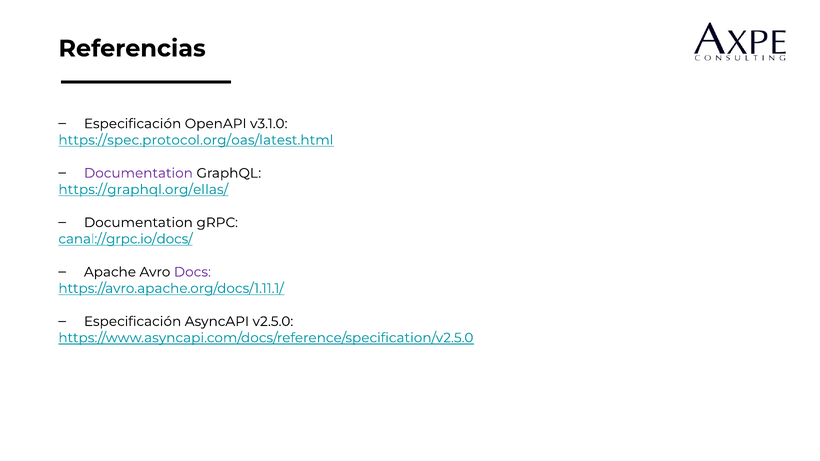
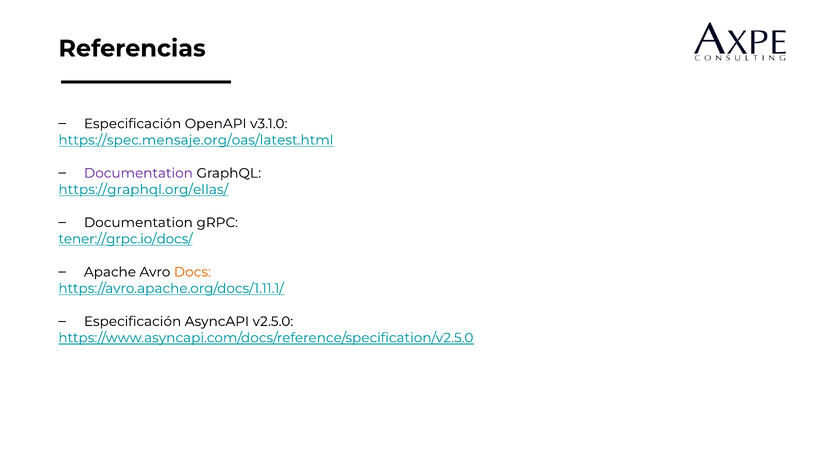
https://spec.protocol.org/oas/latest.html: https://spec.protocol.org/oas/latest.html -> https://spec.mensaje.org/oas/latest.html (196, 140)
canal://grpc.io/docs/: canal://grpc.io/docs/ -> tener://grpc.io/docs/ (126, 239)
Docs colour: purple -> orange (192, 272)
